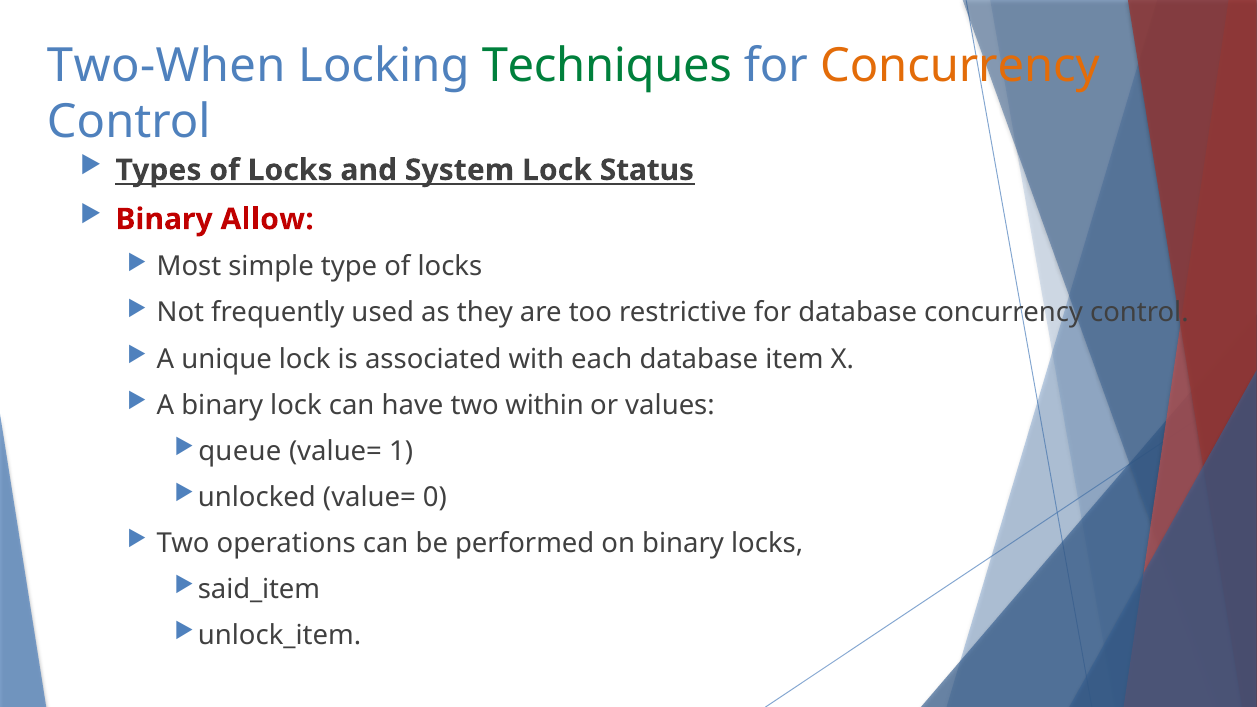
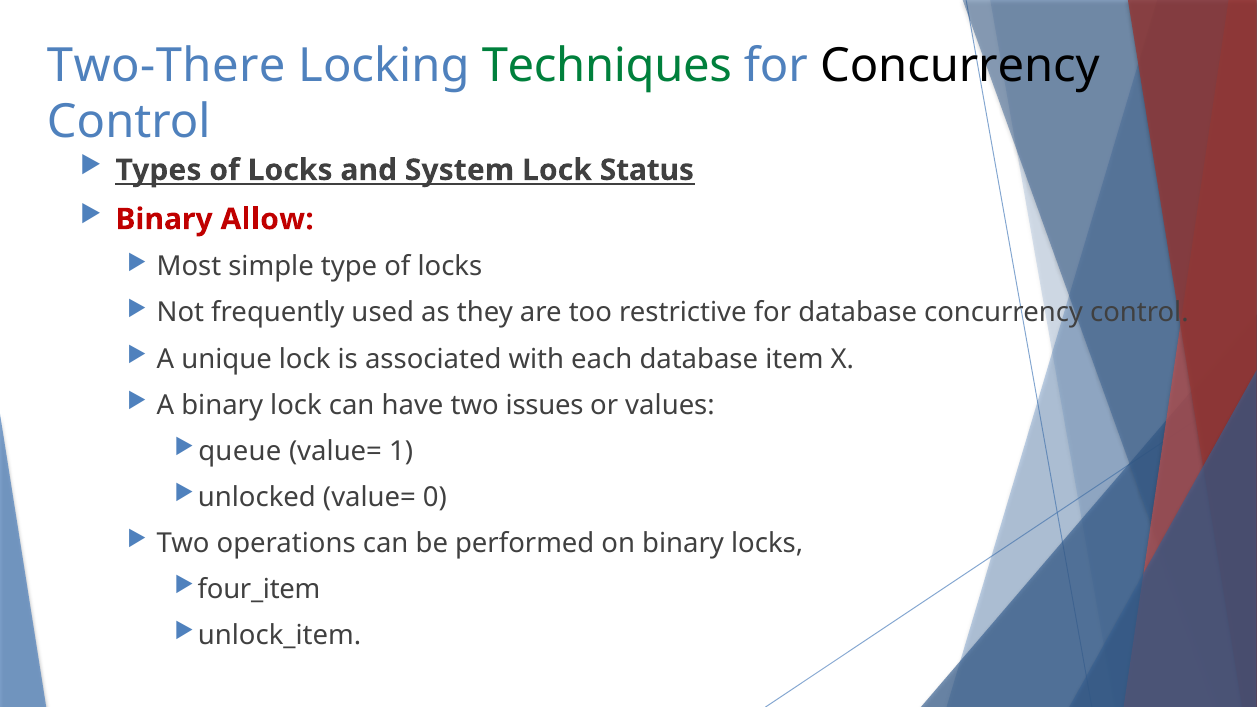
Two-When: Two-When -> Two-There (166, 66)
Concurrency colour: orange -> black (960, 66)
within: within -> issues (545, 405)
said_item: said_item -> four_item (259, 589)
